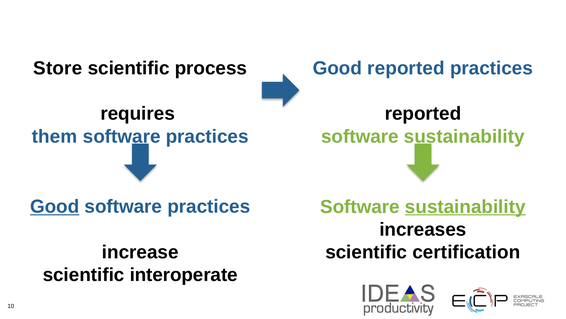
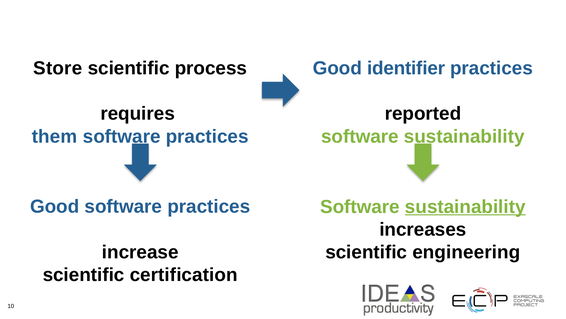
Good reported: reported -> identifier (406, 68)
Good underline: present -> none (55, 206)
certification: certification -> engineering (466, 252)
interoperate: interoperate -> certification (184, 274)
